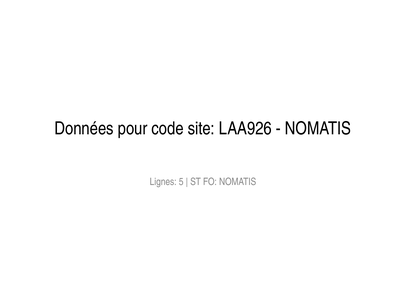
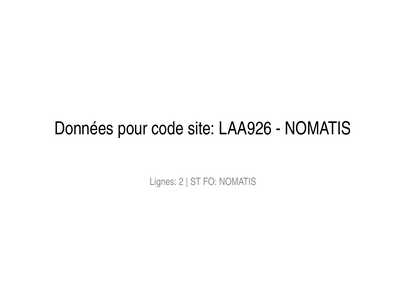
5: 5 -> 2 (181, 181)
